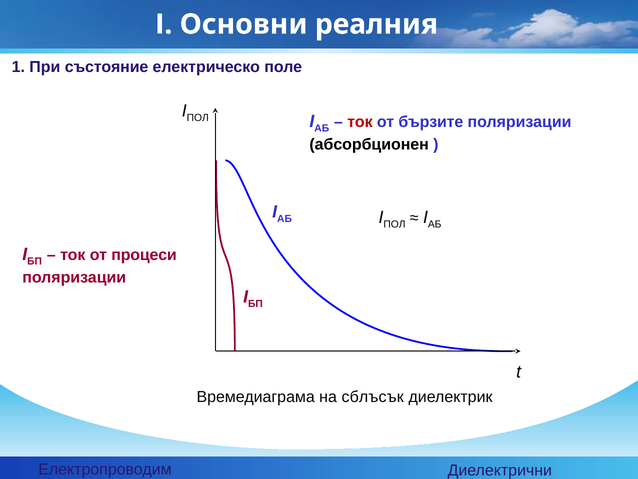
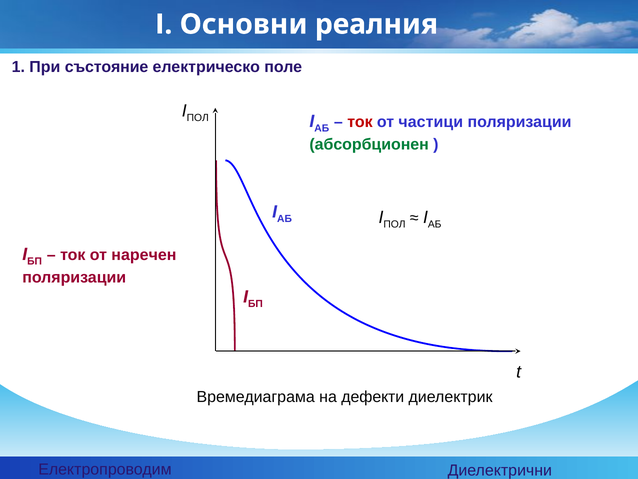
бързите: бързите -> частици (431, 122)
абсорбционен colour: black -> green (369, 144)
процеси: процеси -> наречен (144, 255)
сблъсък: сблъсък -> дефекти (373, 397)
